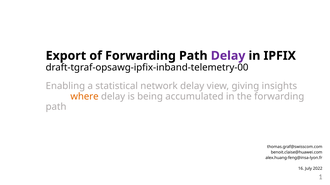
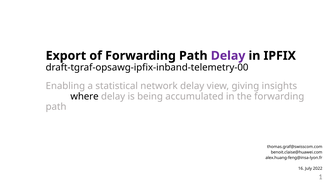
where colour: orange -> black (85, 97)
